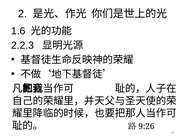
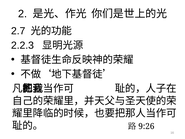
1.6: 1.6 -> 2.7 (18, 31)
